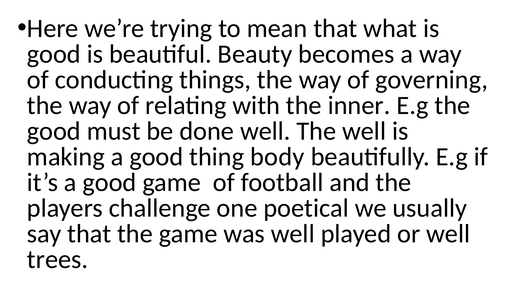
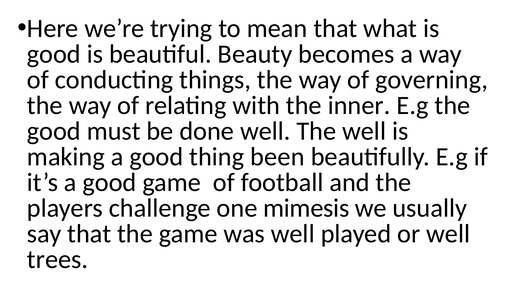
body: body -> been (277, 157)
poetical: poetical -> mimesis (306, 208)
